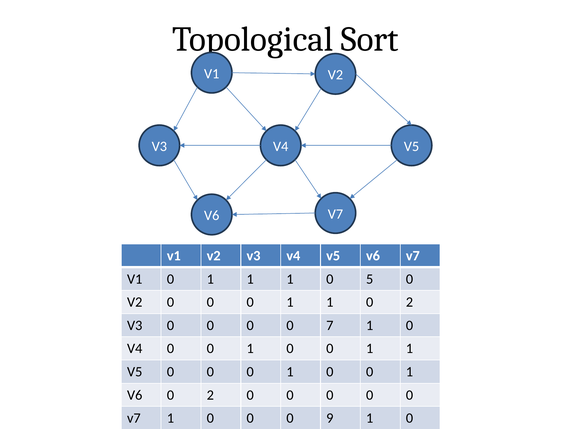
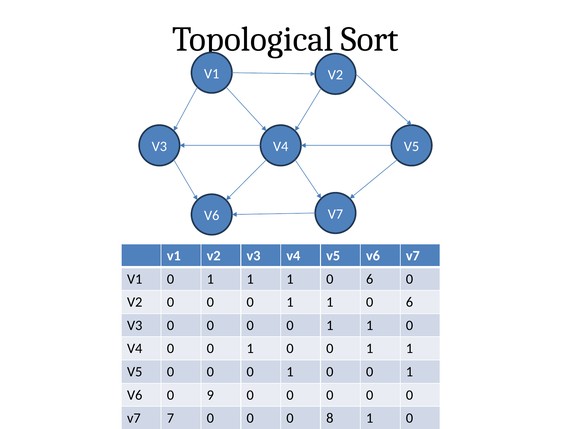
5: 5 -> 6 (370, 278)
2: 2 -> 6 (409, 302)
7: 7 -> 1 (330, 325)
V6 0 2: 2 -> 9 (210, 394)
v7 1: 1 -> 7 (170, 417)
9: 9 -> 8 (330, 417)
